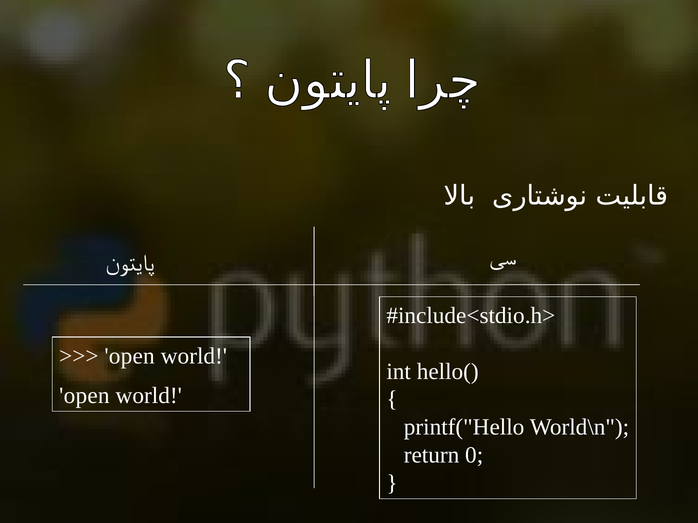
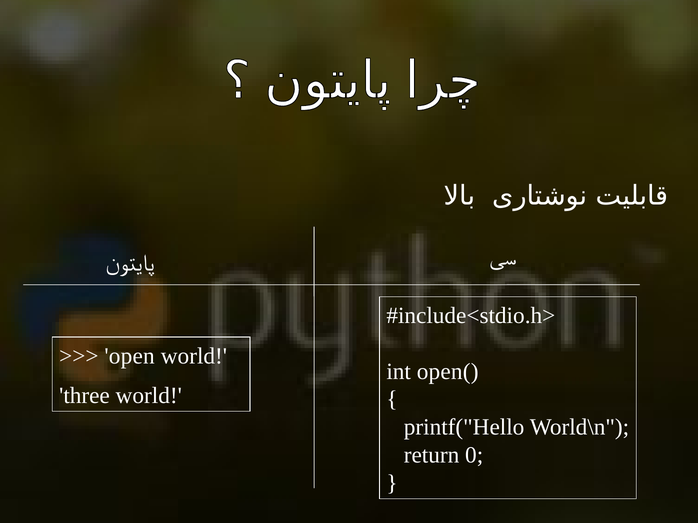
hello(: hello( -> open( (448, 372)
open: open -> three (85, 396)
